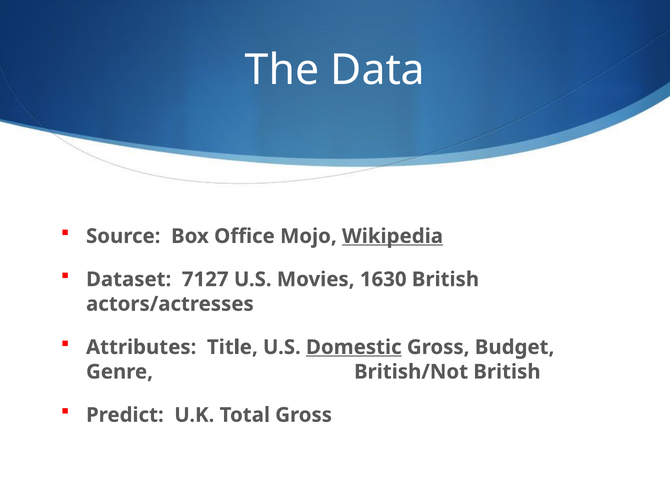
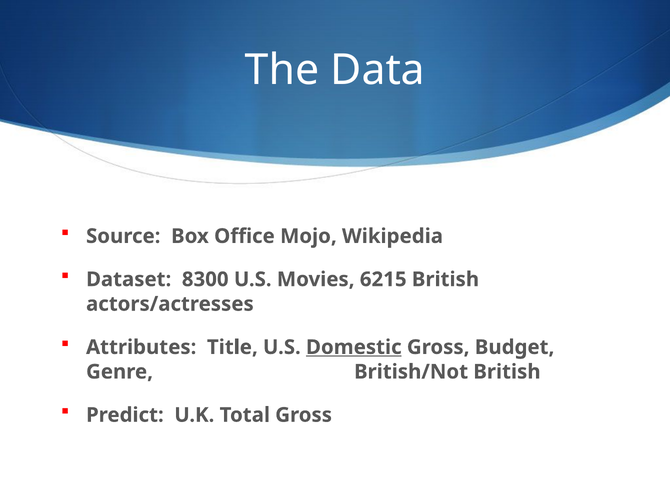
Wikipedia underline: present -> none (392, 236)
7127: 7127 -> 8300 (205, 279)
1630: 1630 -> 6215 (383, 279)
